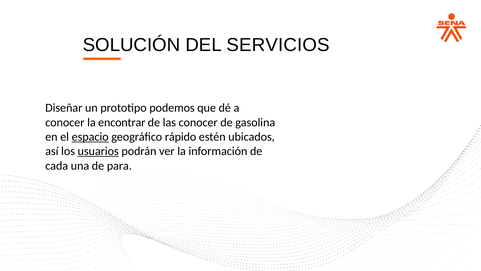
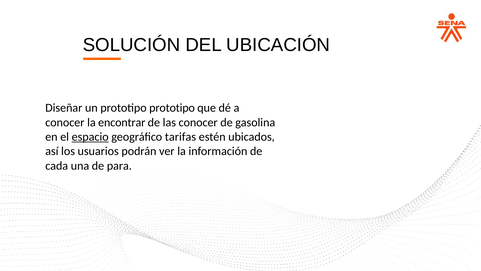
SERVICIOS: SERVICIOS -> UBICACIÓN (278, 45)
prototipo podemos: podemos -> prototipo (172, 108)
rápido: rápido -> tarifas (180, 137)
usuarios underline: present -> none (98, 151)
